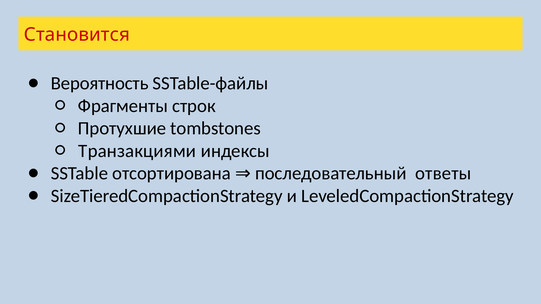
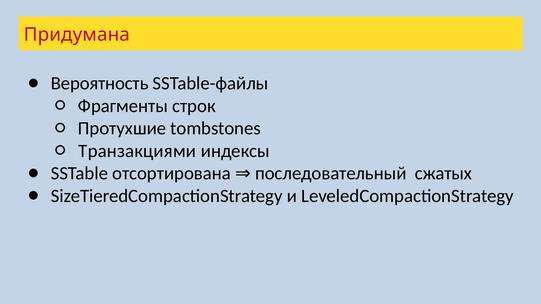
Становится: Становится -> Придумана (77, 35)
ответы: ответы -> сжатых (444, 174)
